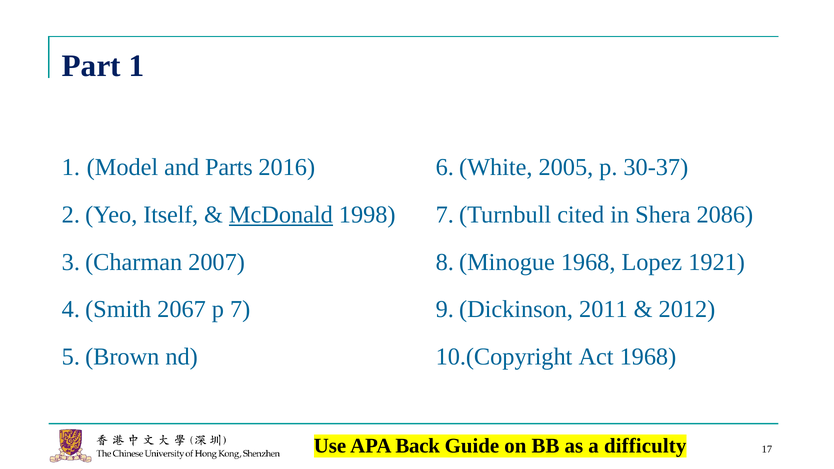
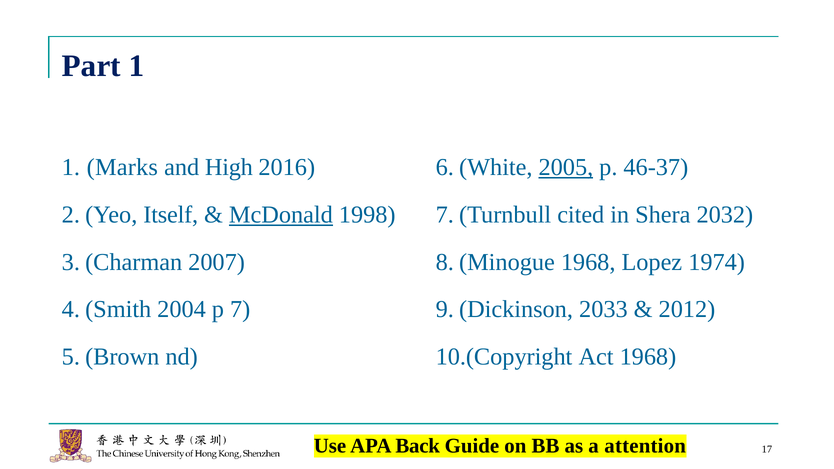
Model: Model -> Marks (122, 167)
Parts: Parts -> High (229, 167)
2005 underline: none -> present (566, 167)
30-37: 30-37 -> 46-37 (656, 167)
2086: 2086 -> 2032 (725, 215)
1921: 1921 -> 1974 (717, 262)
2067: 2067 -> 2004 (182, 309)
2011: 2011 -> 2033 (603, 309)
difficulty: difficulty -> attention (645, 446)
